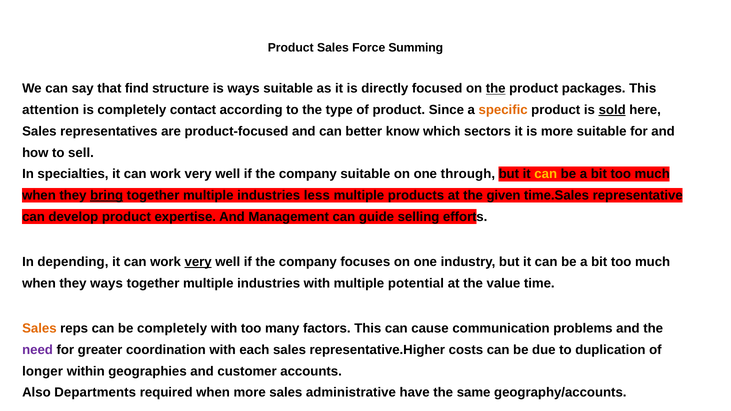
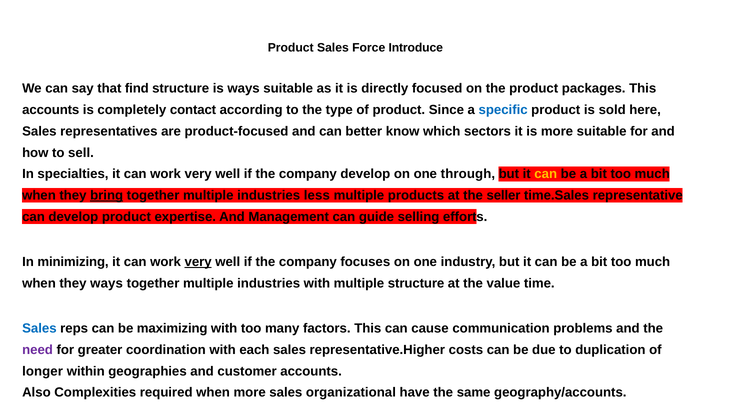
Summing: Summing -> Introduce (416, 48)
the underline: present -> none (496, 89)
attention: attention -> accounts (51, 110)
specific colour: orange -> blue (503, 110)
sold underline: present -> none (612, 110)
company suitable: suitable -> develop (365, 174)
given: given -> seller (503, 196)
depending: depending -> minimizing (73, 262)
multiple potential: potential -> structure (416, 283)
Sales colour: orange -> blue (39, 329)
be completely: completely -> maximizing (172, 329)
Departments: Departments -> Complexities (95, 393)
administrative: administrative -> organizational (351, 393)
